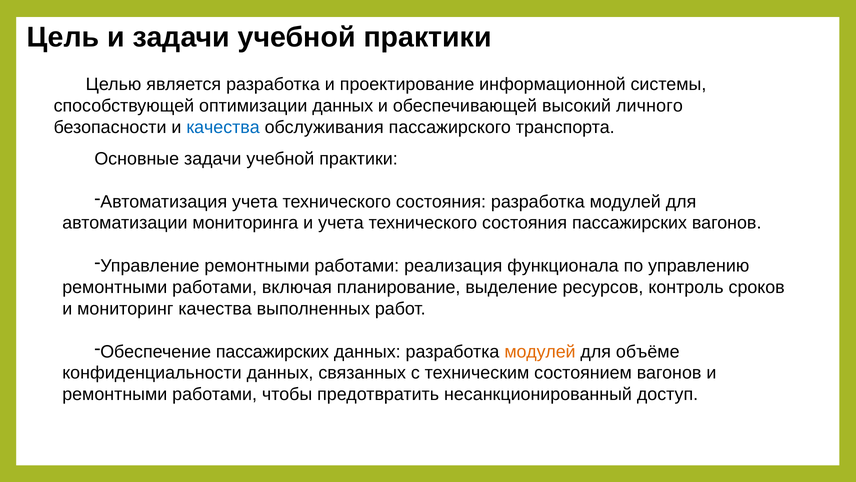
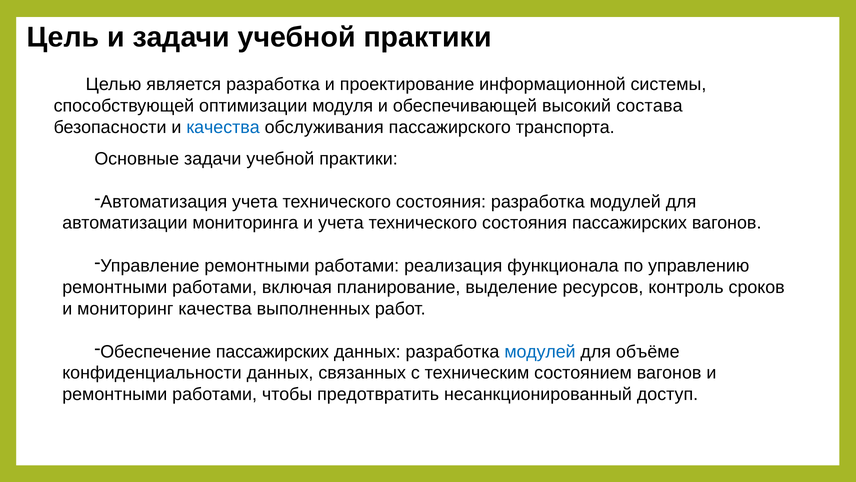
оптимизации данных: данных -> модуля (343, 106)
личного: личного -> состава (649, 106)
модулей colour: orange -> blue (540, 351)
